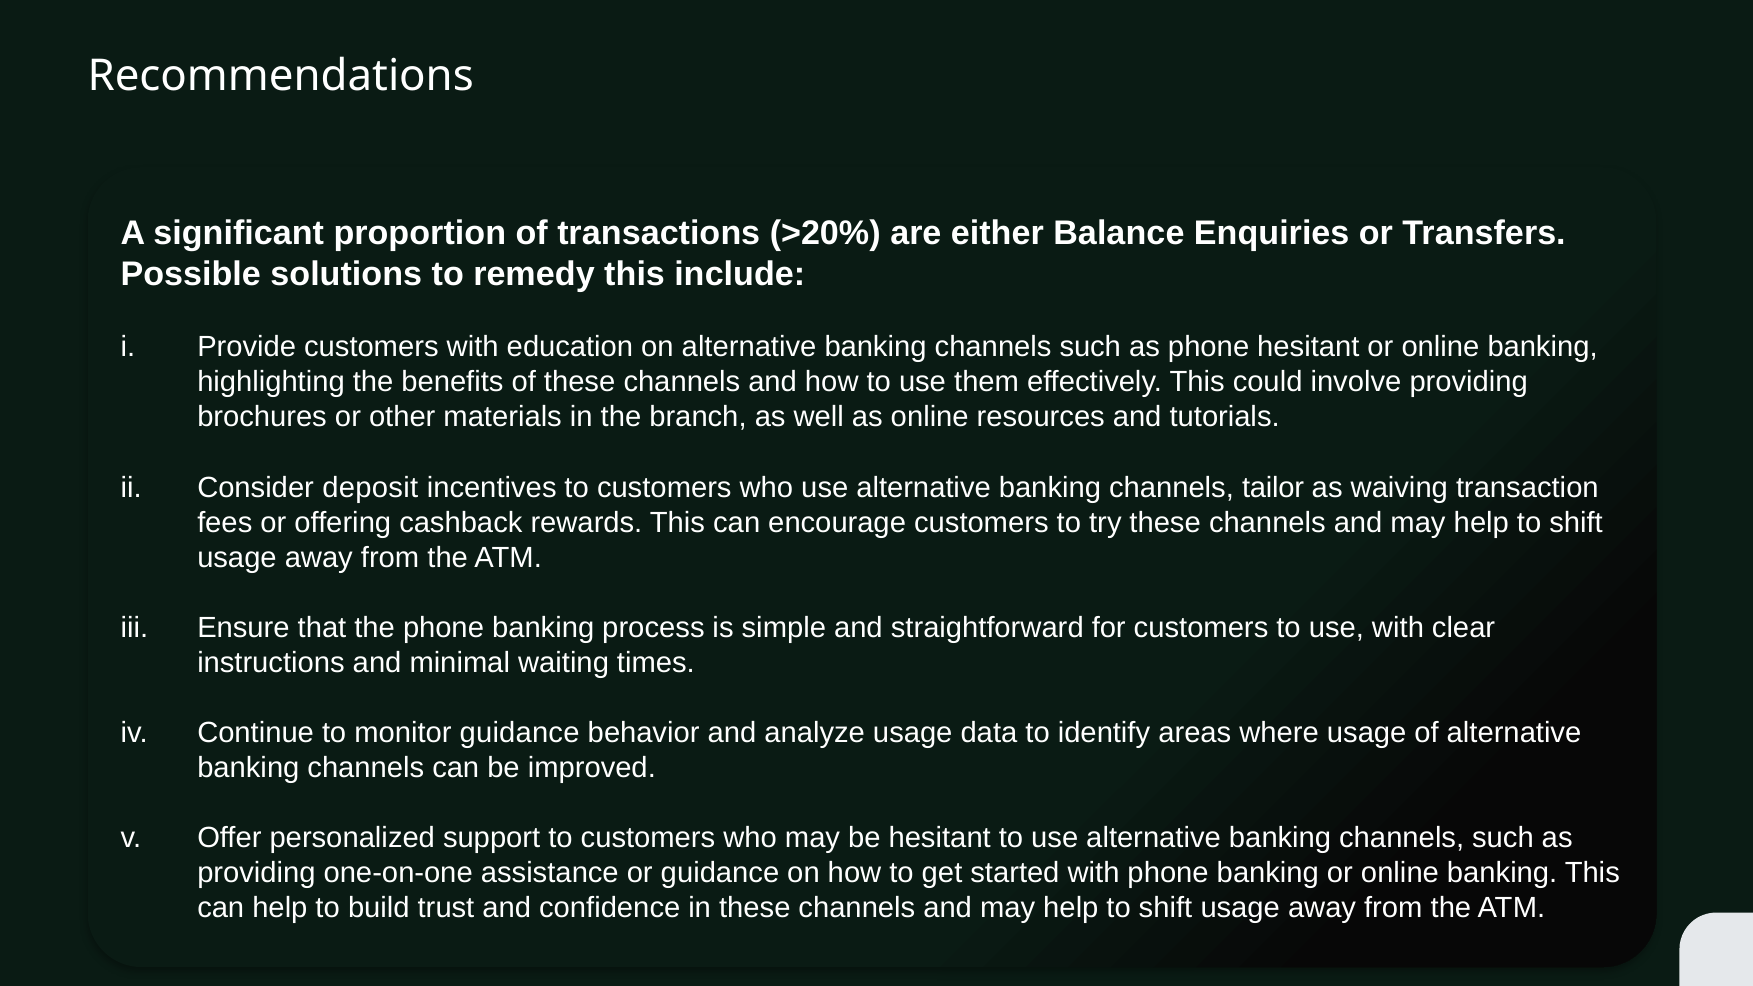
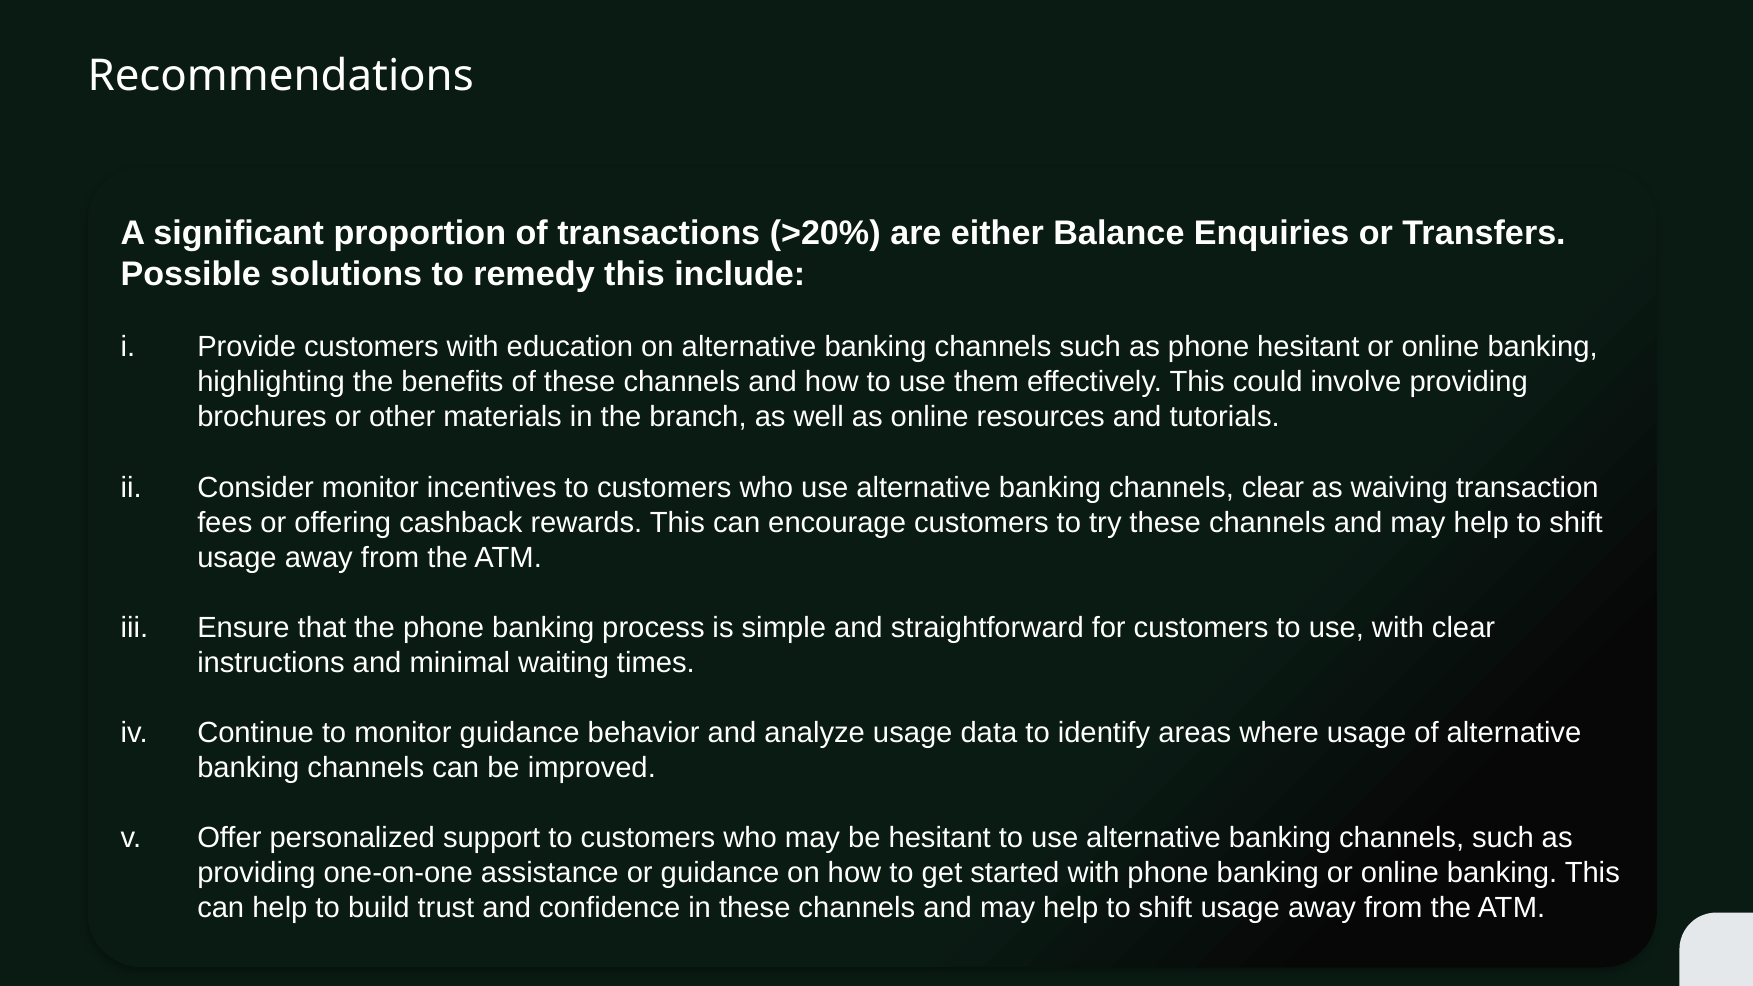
Consider deposit: deposit -> monitor (370, 487)
channels tailor: tailor -> clear (1273, 487)
